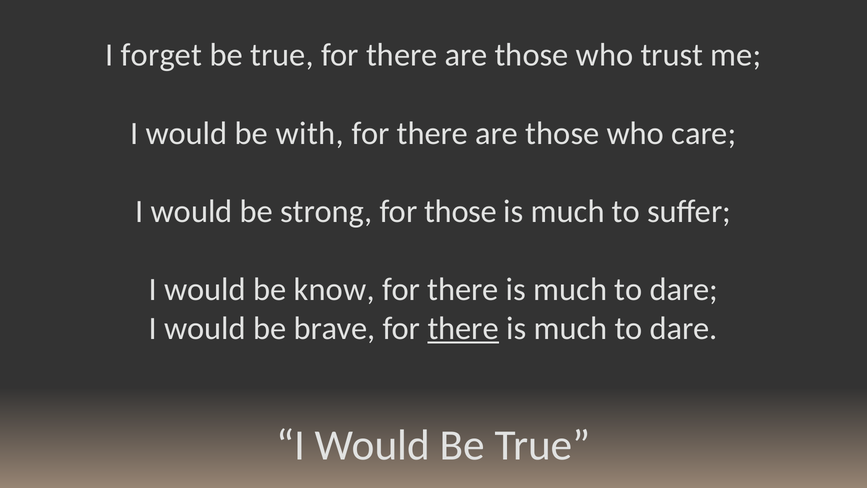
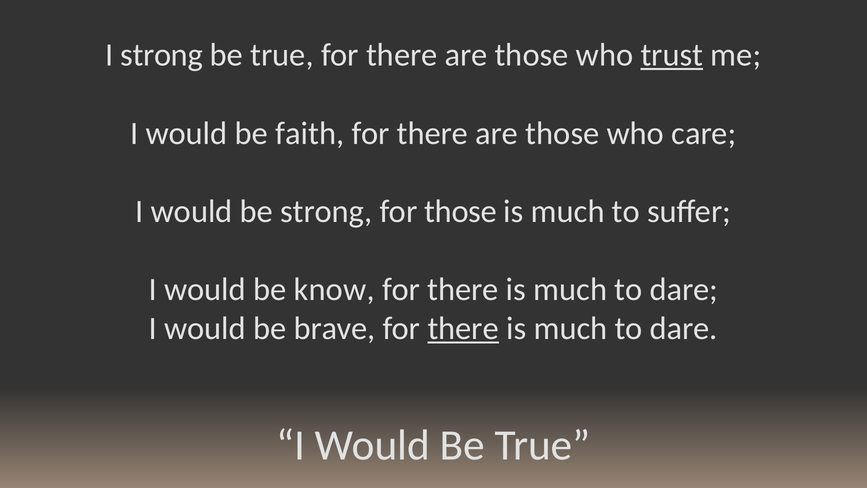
I forget: forget -> strong (162, 55)
trust underline: none -> present (672, 55)
with: with -> faith (310, 133)
